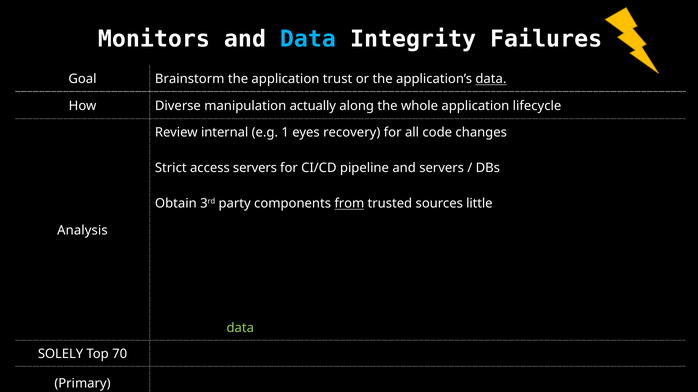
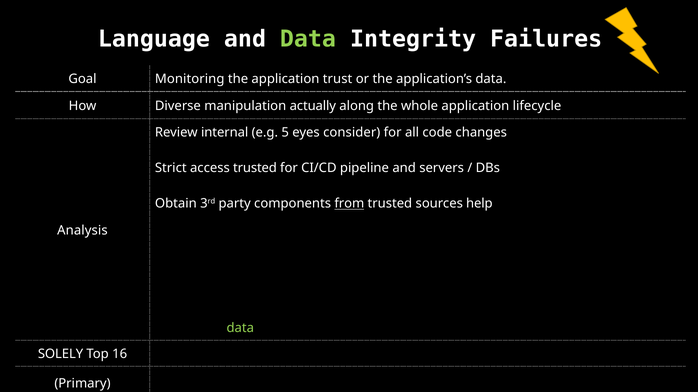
Monitors: Monitors -> Language (154, 39)
Data colour: light blue -> light green (308, 39)
Brainstorm: Brainstorm -> Monitoring (190, 79)
data underline: present -> none (491, 79)
1: 1 -> 5 (285, 133)
recovery: recovery -> consider (352, 133)
access servers: servers -> trusted (255, 168)
little: little -> help (479, 204)
70: 70 -> 16 (120, 355)
